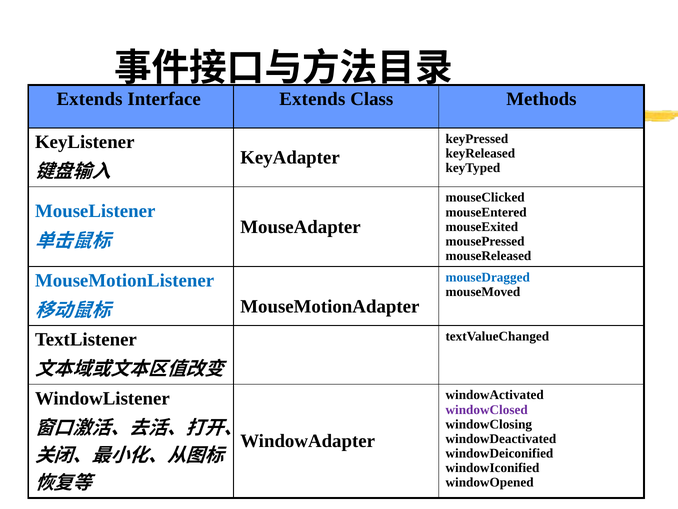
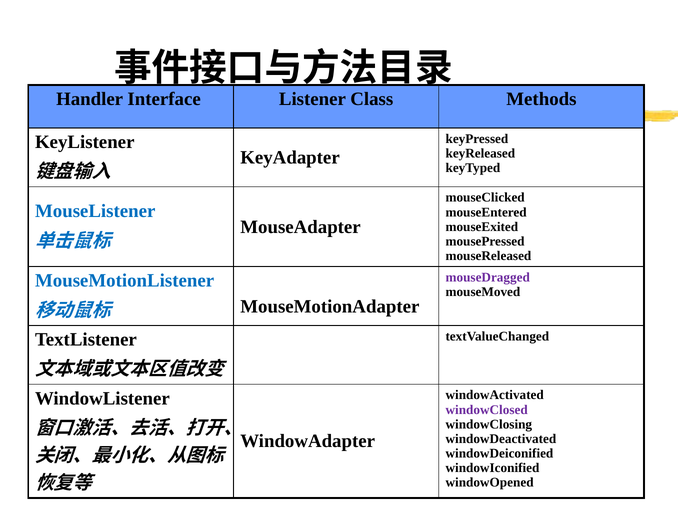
Extends: Extends -> Handler (90, 99)
Interface Extends: Extends -> Listener (312, 99)
mouseDragged colour: blue -> purple (488, 277)
